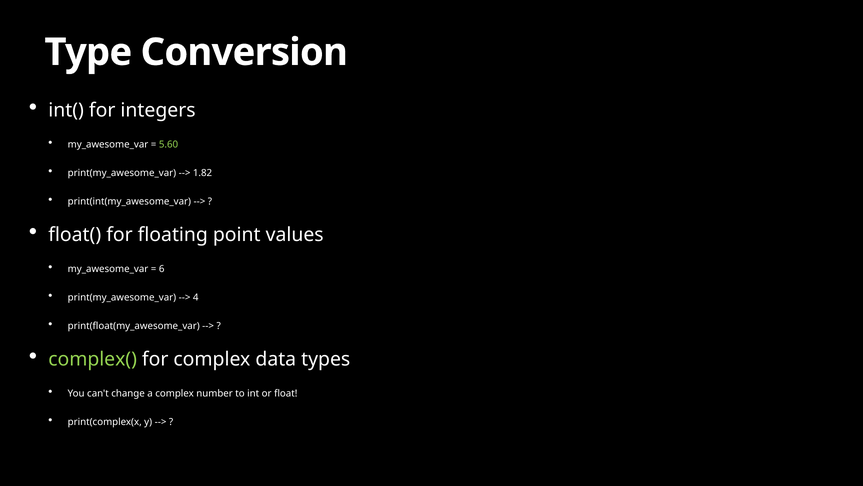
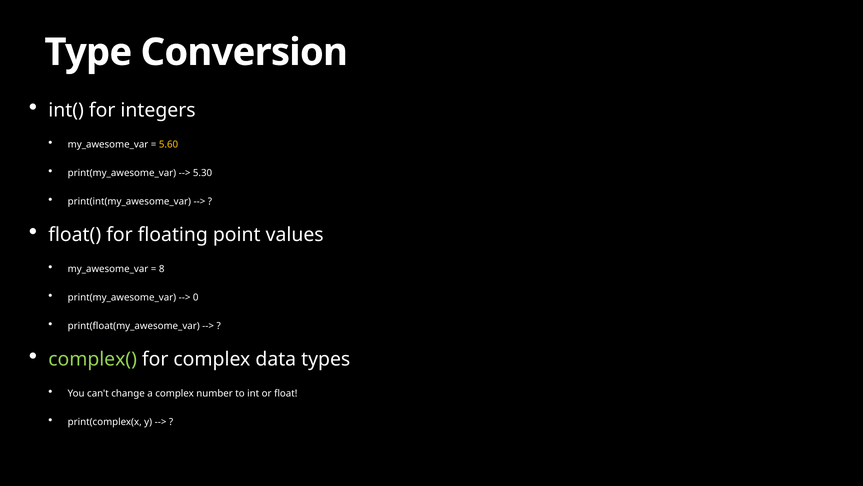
5.60 colour: light green -> yellow (169, 144)
1.82: 1.82 -> 5.30 (203, 173)
6: 6 -> 8 (162, 269)
4: 4 -> 0 (196, 297)
